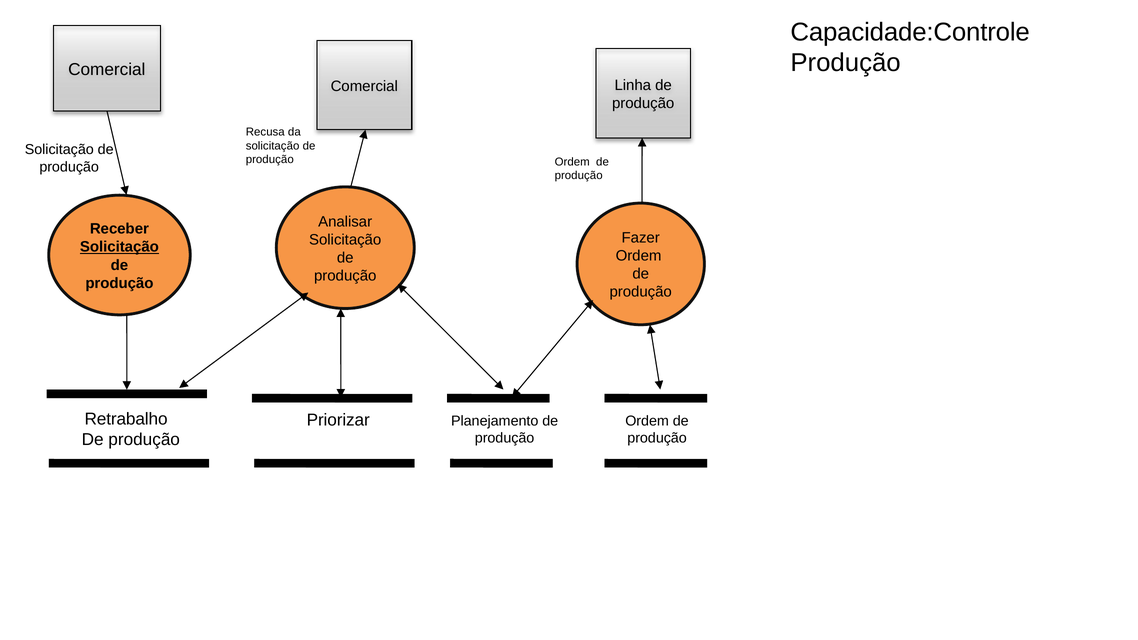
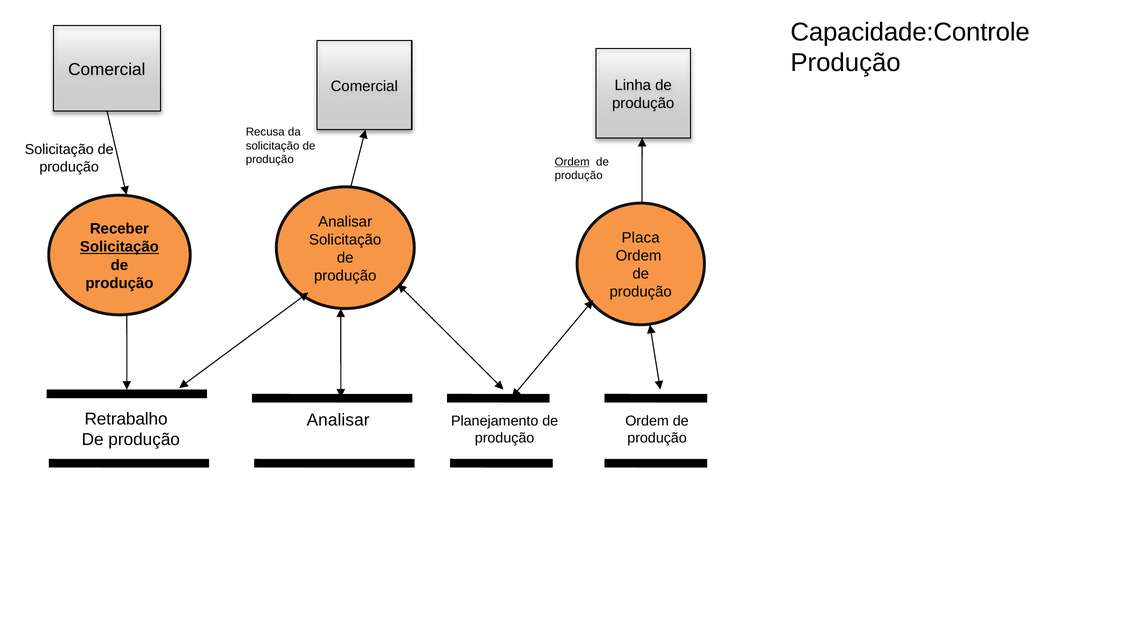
Ordem underline: none -> present (572, 162)
Fazer: Fazer -> Placa (641, 238)
Priorizar: Priorizar -> Analisar (338, 420)
